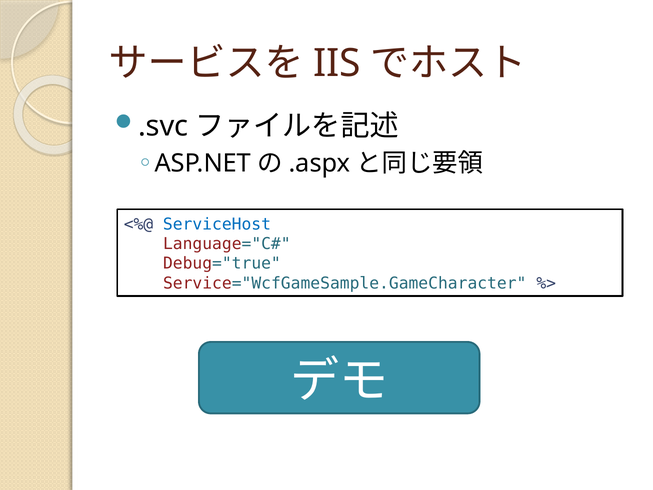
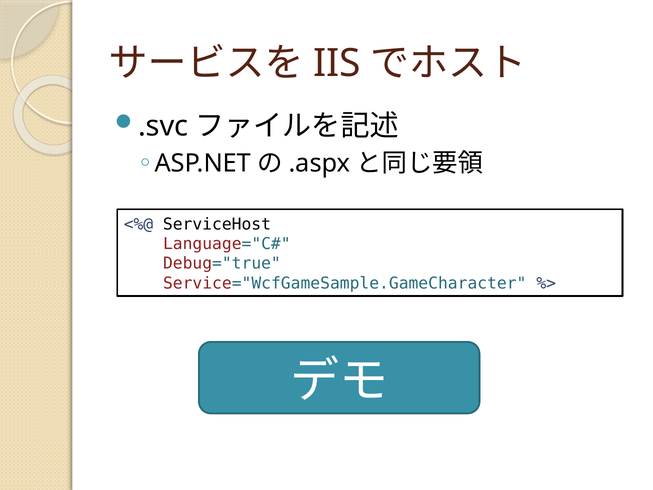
ServiceHost colour: blue -> black (217, 224)
